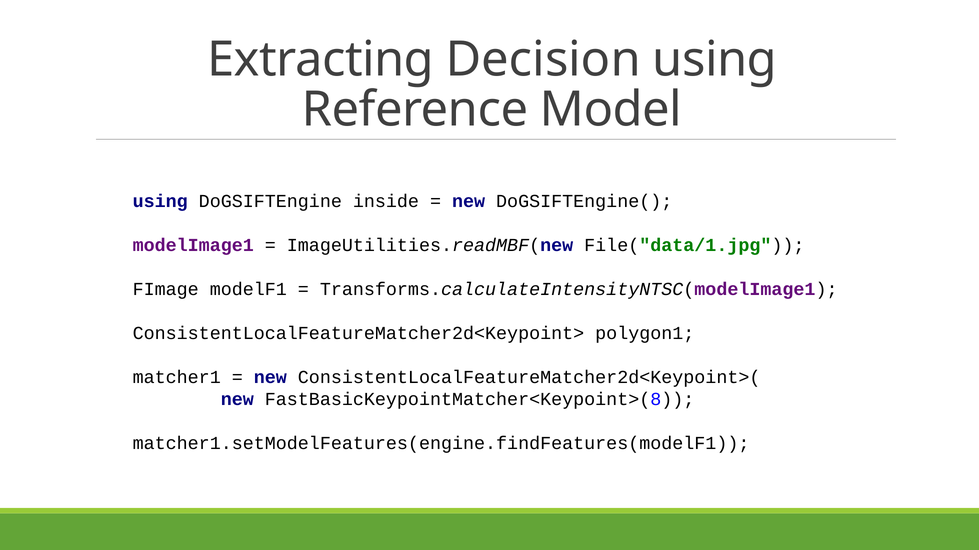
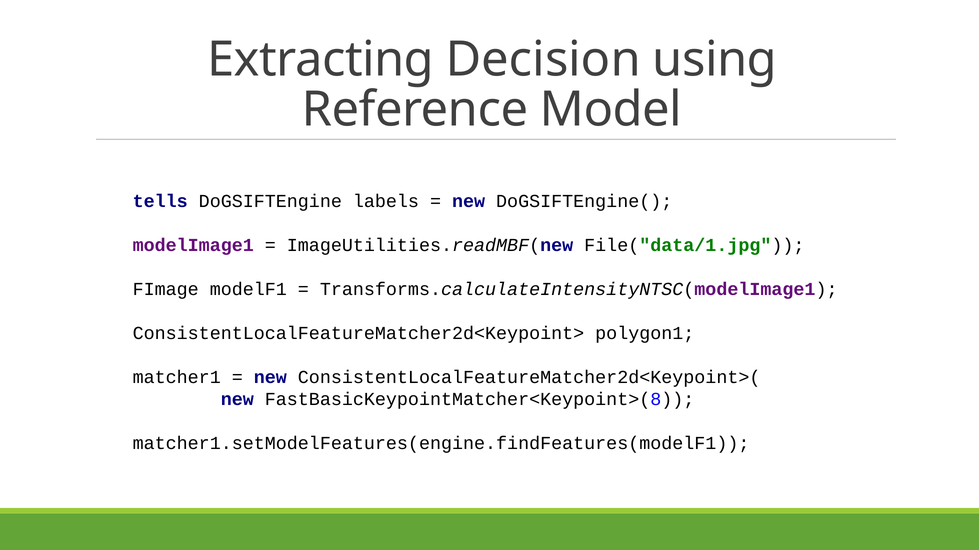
using: using -> tells (160, 201)
inside: inside -> labels (386, 201)
